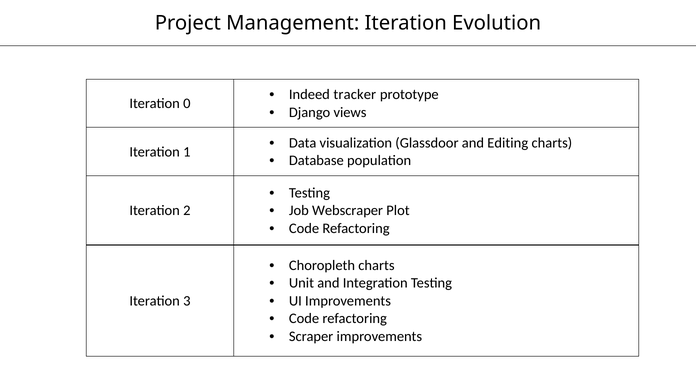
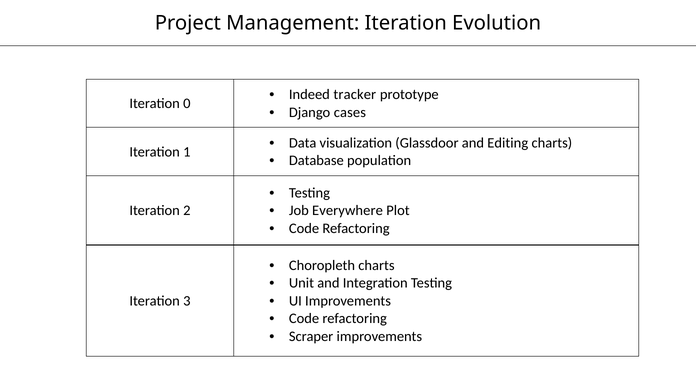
views: views -> cases (350, 112)
Webscraper: Webscraper -> Everywhere (347, 211)
